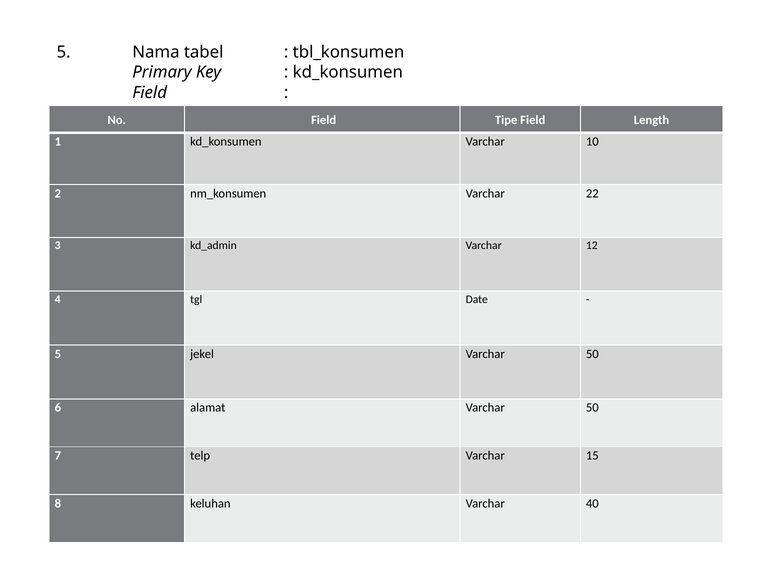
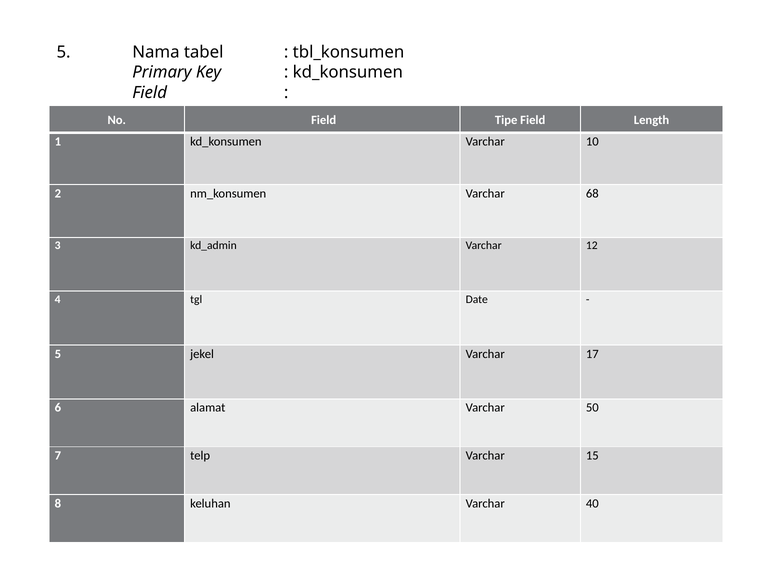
22: 22 -> 68 (592, 194)
jekel Varchar 50: 50 -> 17 (592, 354)
